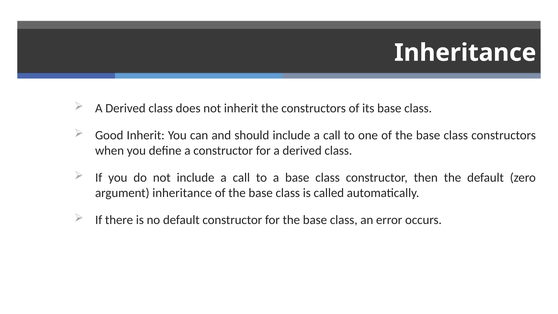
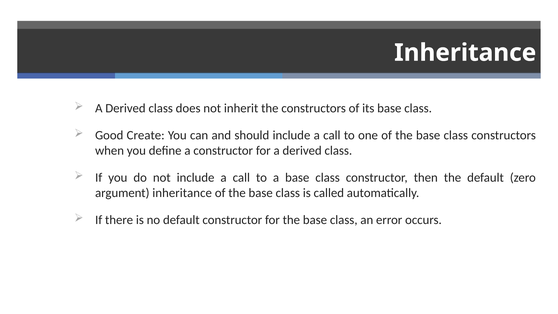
Good Inherit: Inherit -> Create (146, 135)
